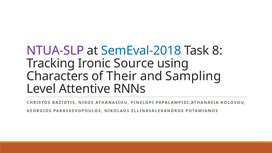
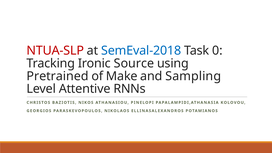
NTUA-SLP colour: purple -> red (55, 51)
8: 8 -> 0 (217, 51)
Characters: Characters -> Pretrained (58, 76)
Their: Their -> Make (122, 76)
